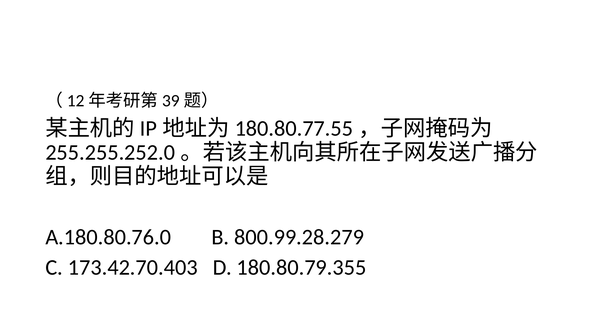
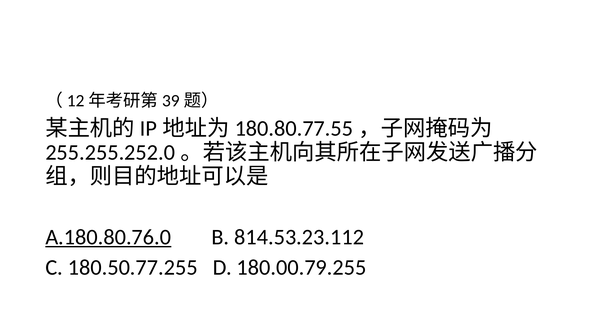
A.180.80.76.0 underline: none -> present (108, 237)
800.99.28.279: 800.99.28.279 -> 814.53.23.112 (299, 237)
173.42.70.403: 173.42.70.403 -> 180.50.77.255 (133, 267)
180.80.79.355: 180.80.79.355 -> 180.00.79.255 (302, 267)
